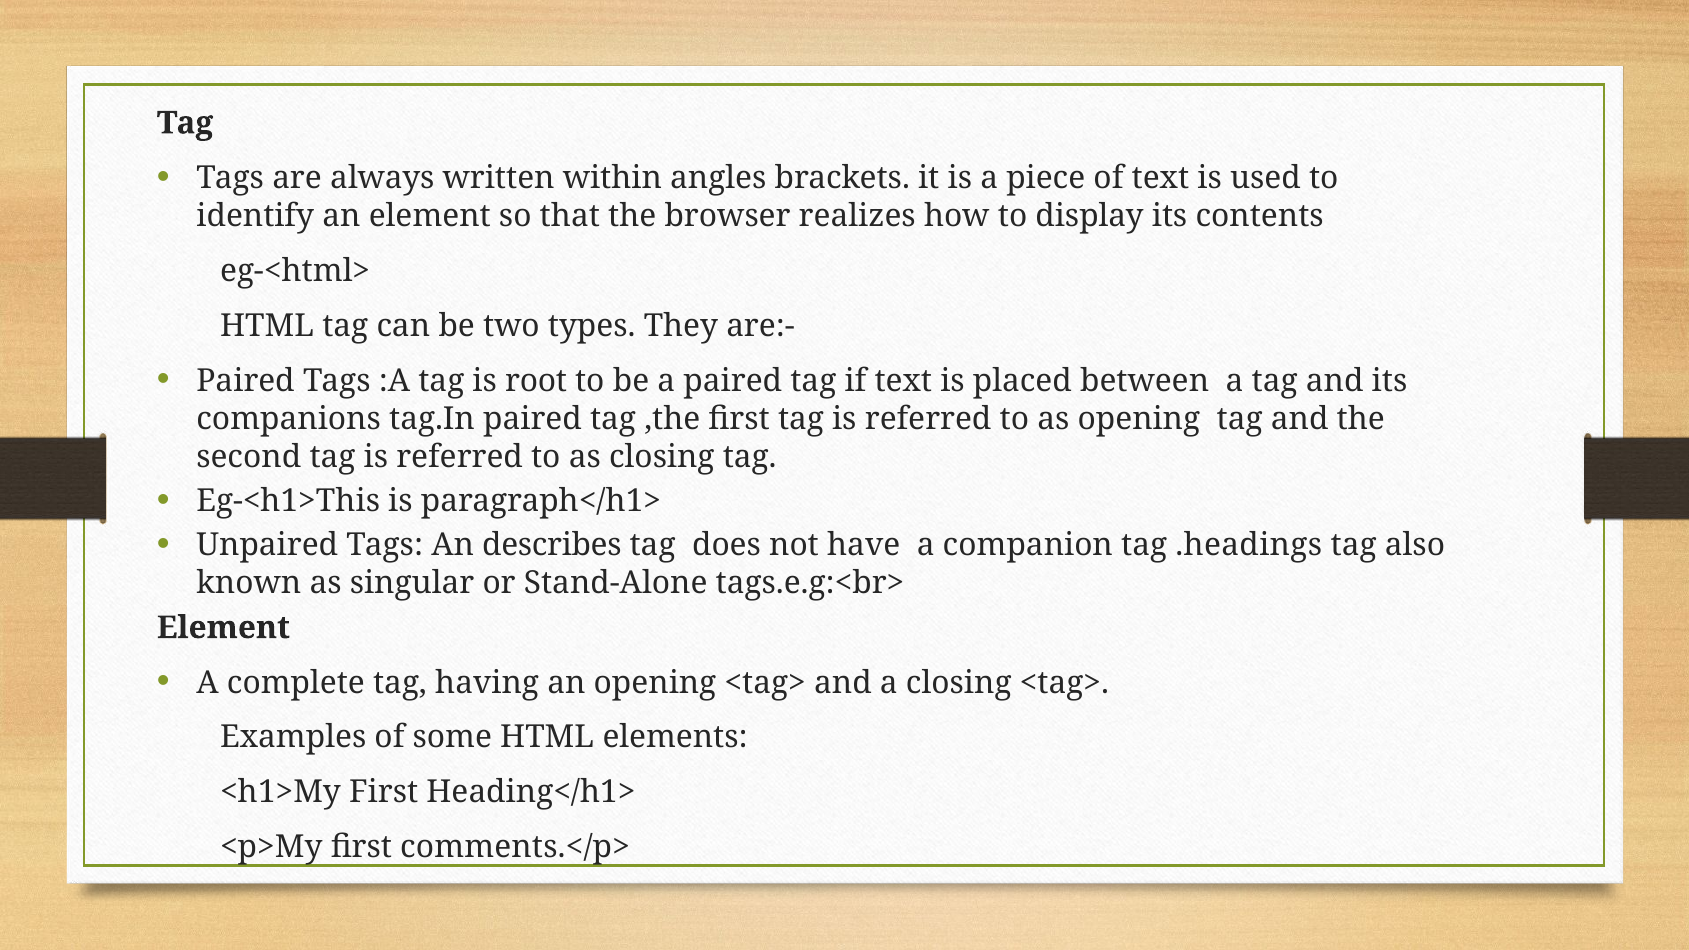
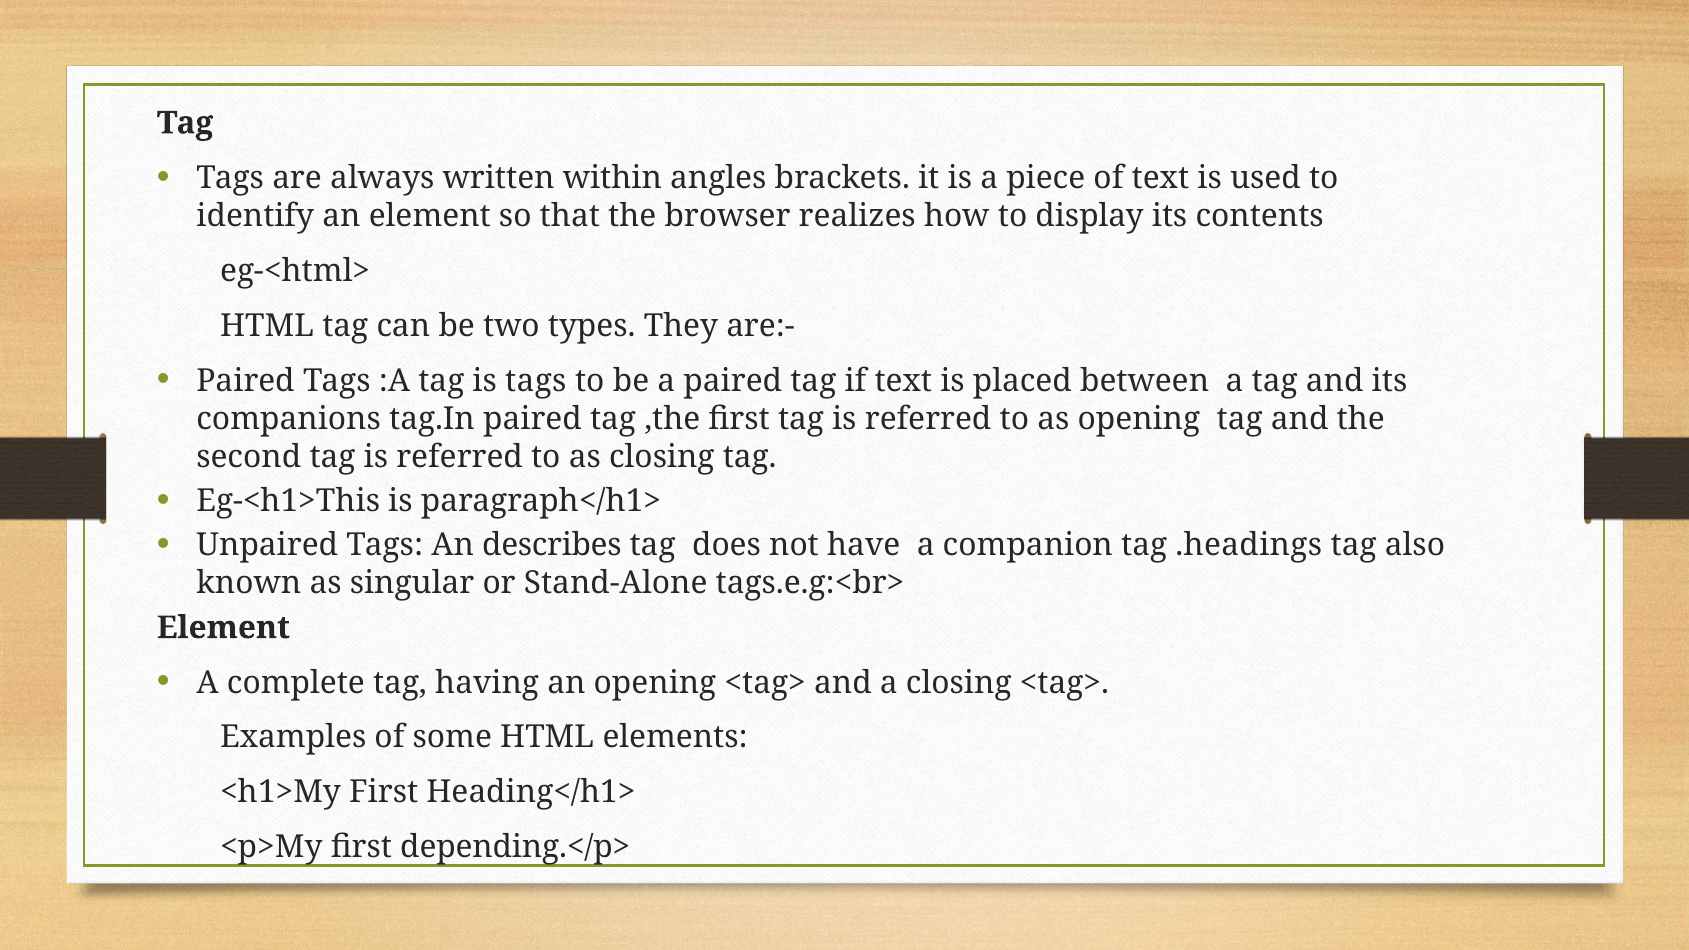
is root: root -> tags (536, 381)
comments.</p>: comments.</p> -> depending.</p> (515, 847)
